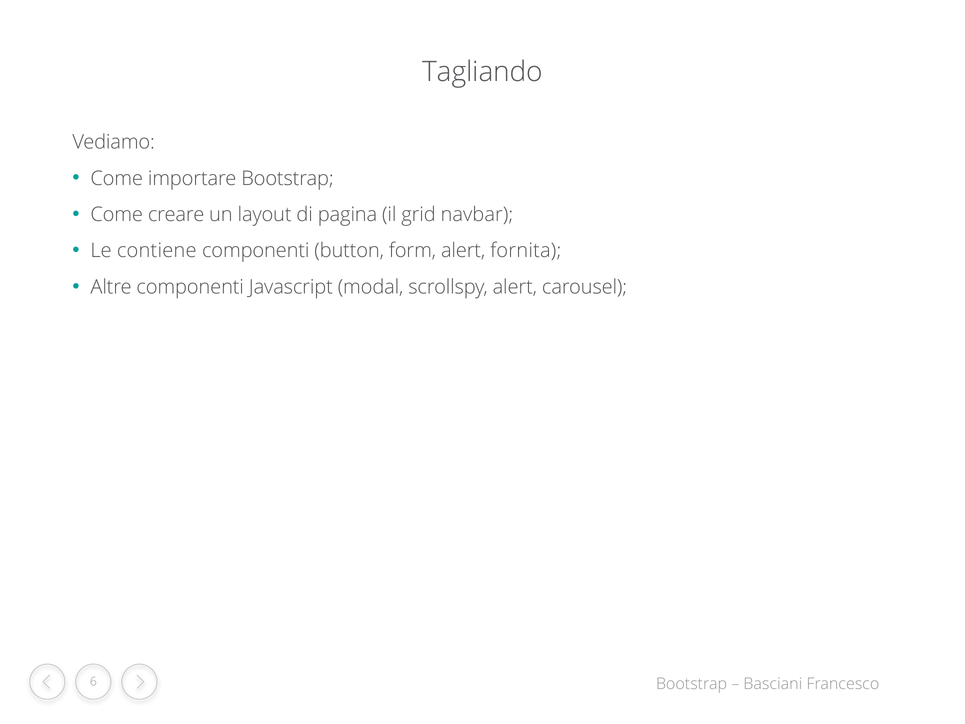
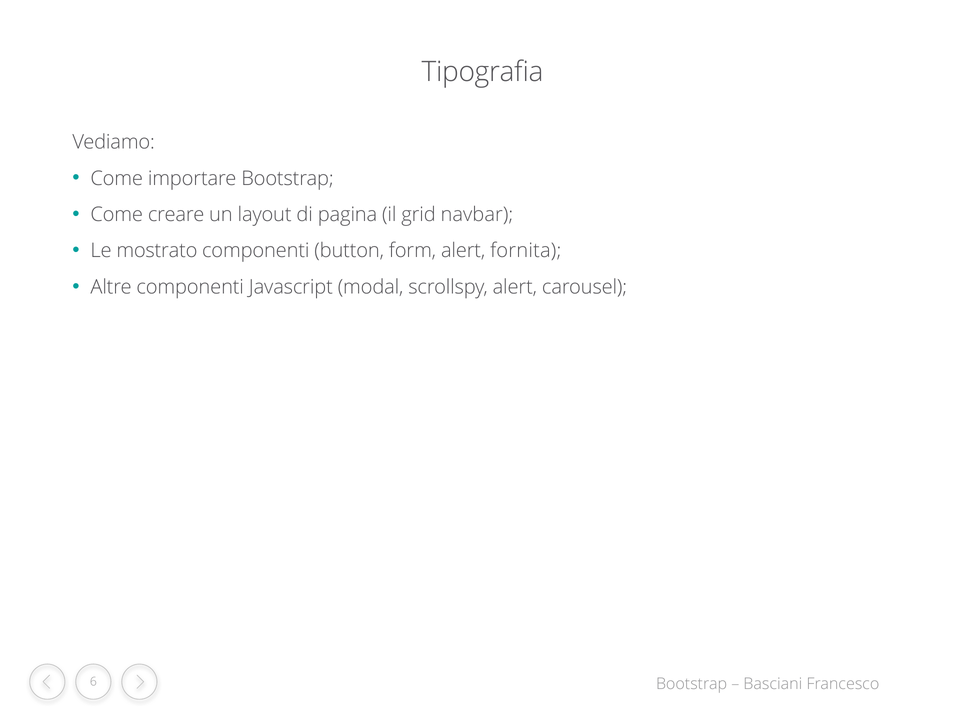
Tagliando: Tagliando -> Tipografia (483, 72)
contiene: contiene -> mostrato (157, 251)
